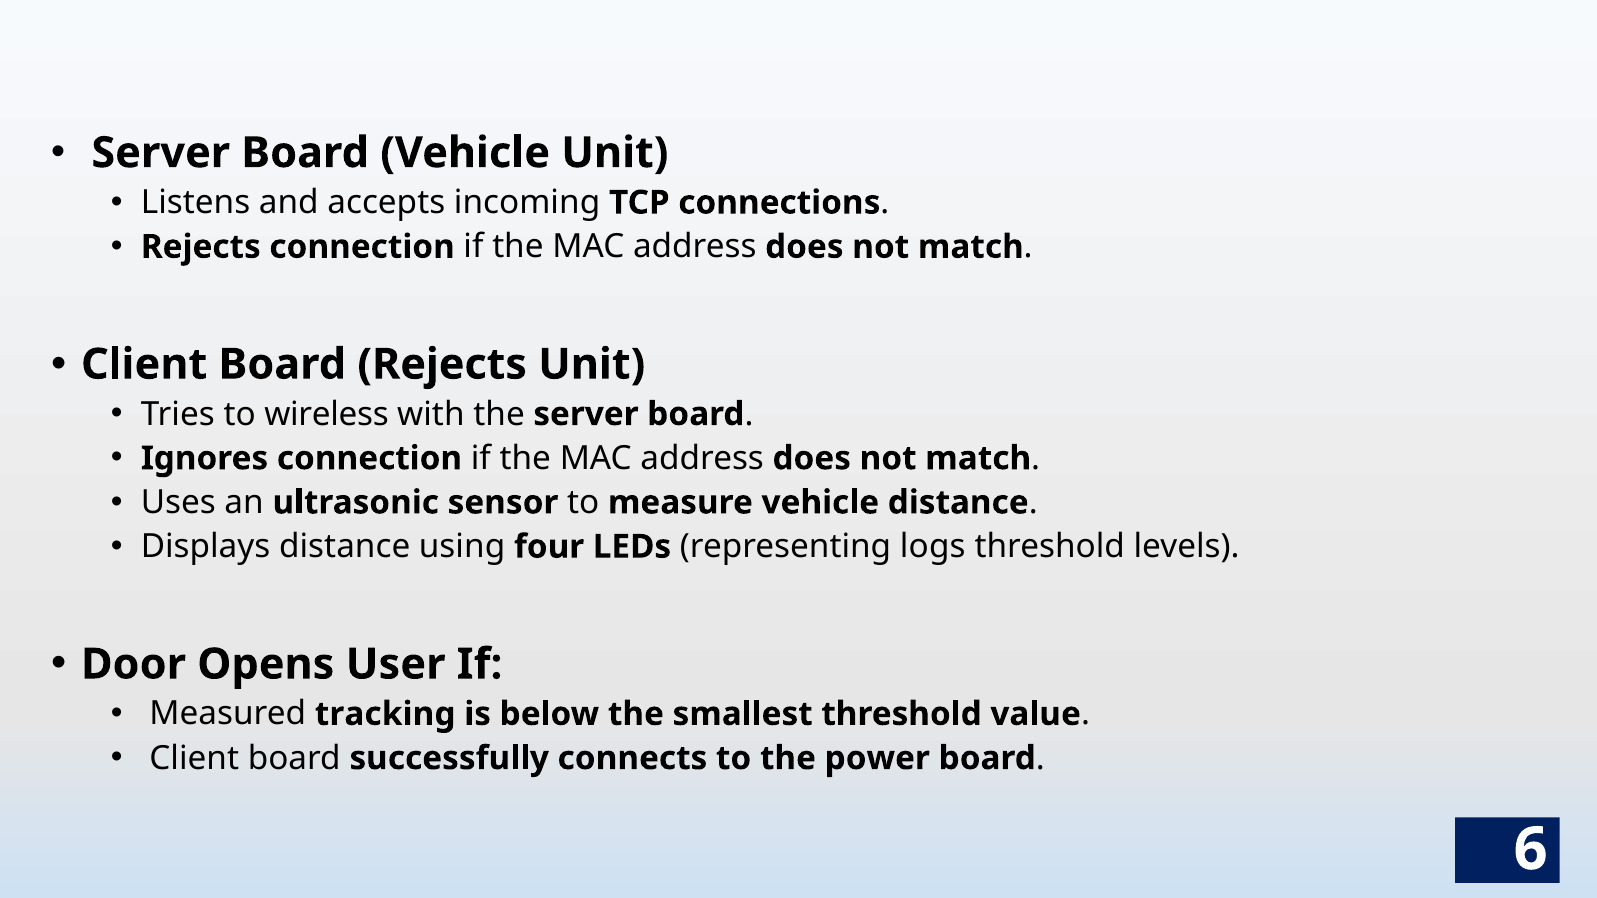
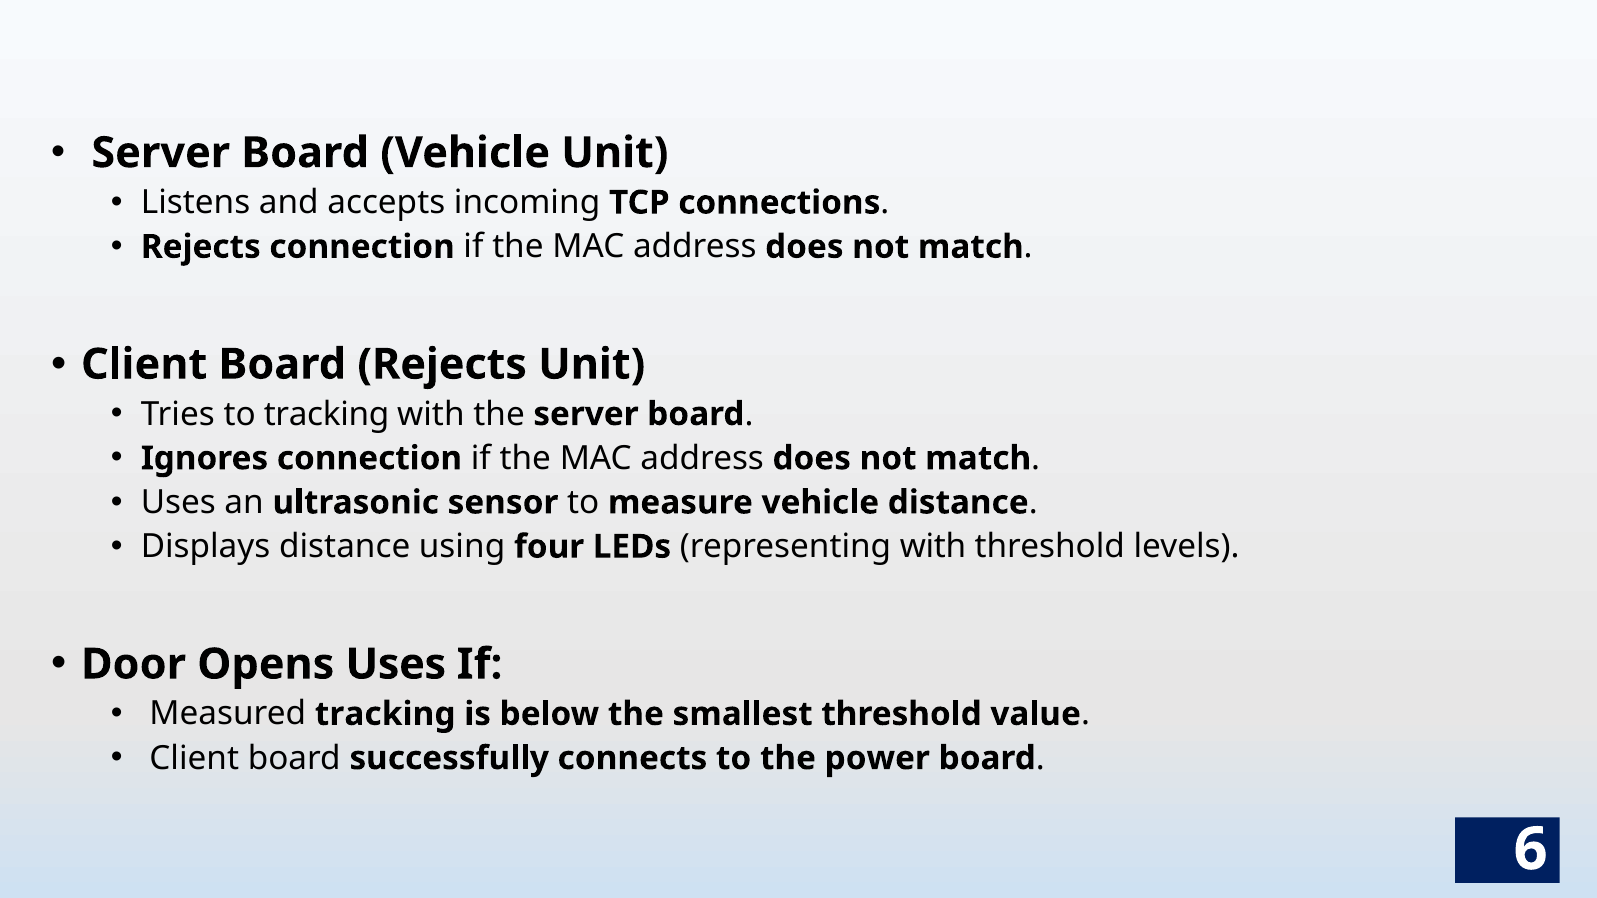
to wireless: wireless -> tracking (327, 414)
representing logs: logs -> with (933, 547)
Opens User: User -> Uses (396, 665)
